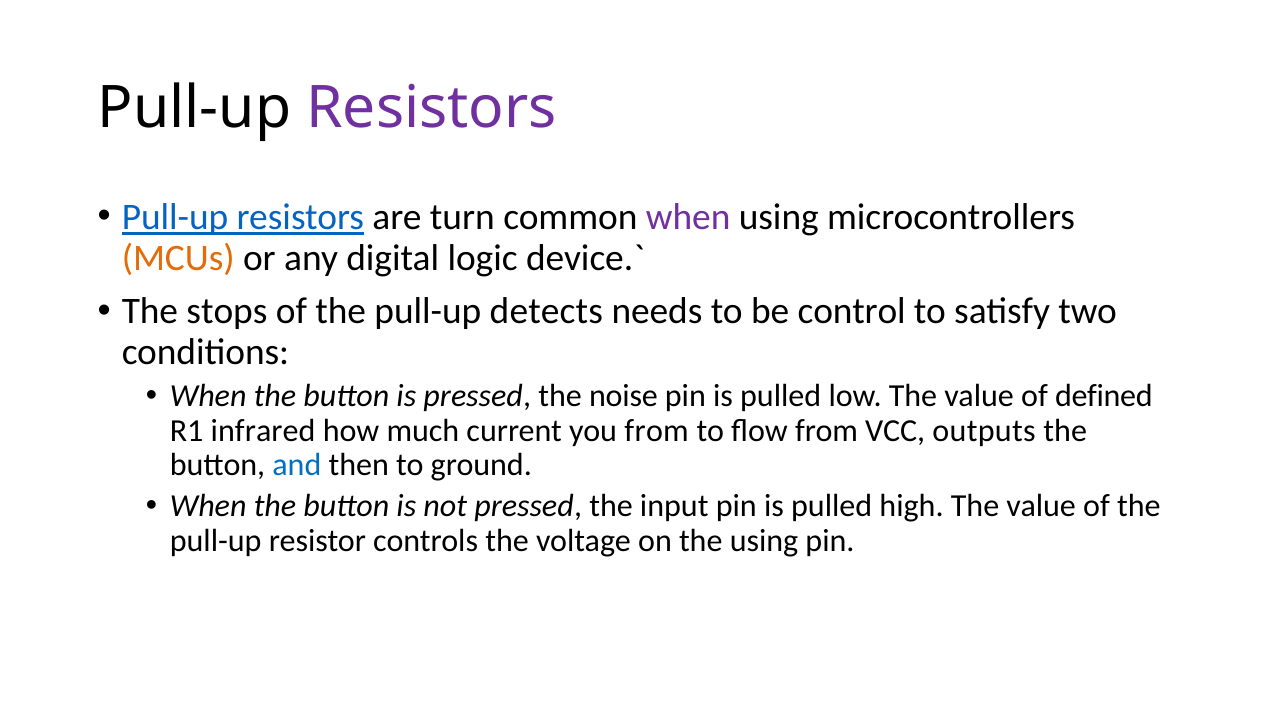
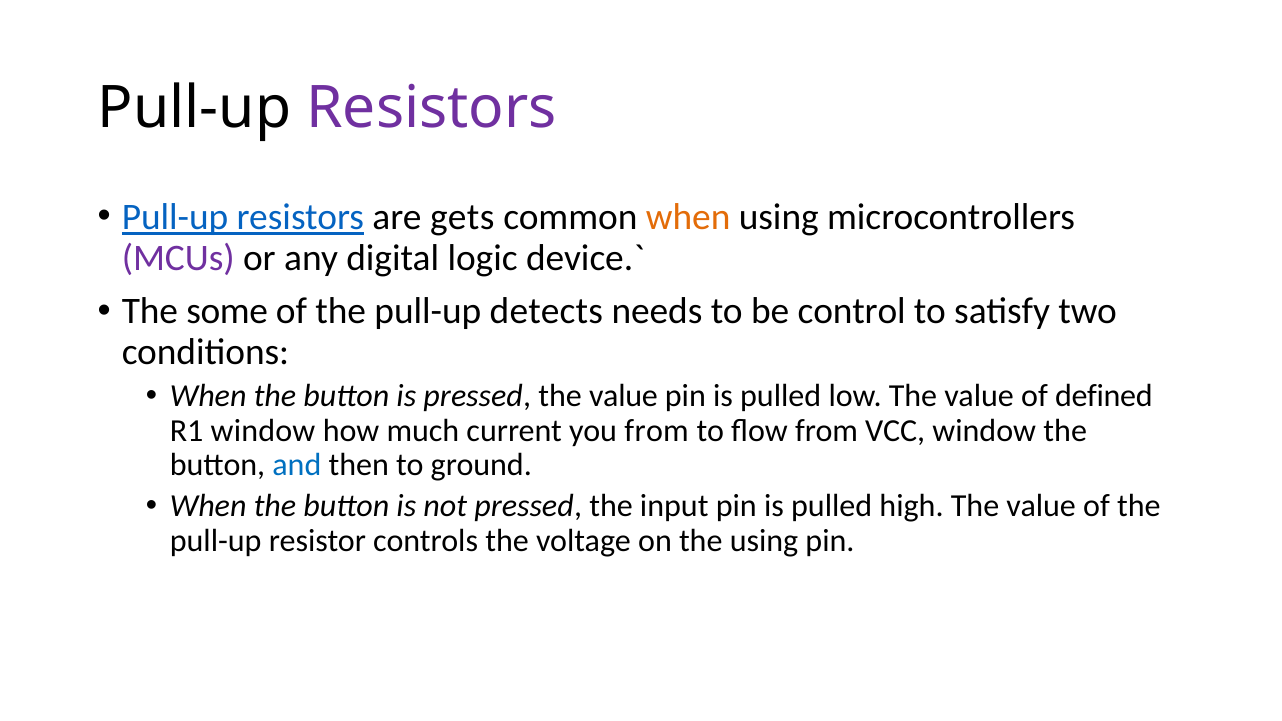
turn: turn -> gets (462, 217)
when colour: purple -> orange (688, 217)
MCUs colour: orange -> purple (178, 258)
stops: stops -> some (227, 311)
pressed the noise: noise -> value (623, 396)
R1 infrared: infrared -> window (263, 431)
VCC outputs: outputs -> window (984, 431)
